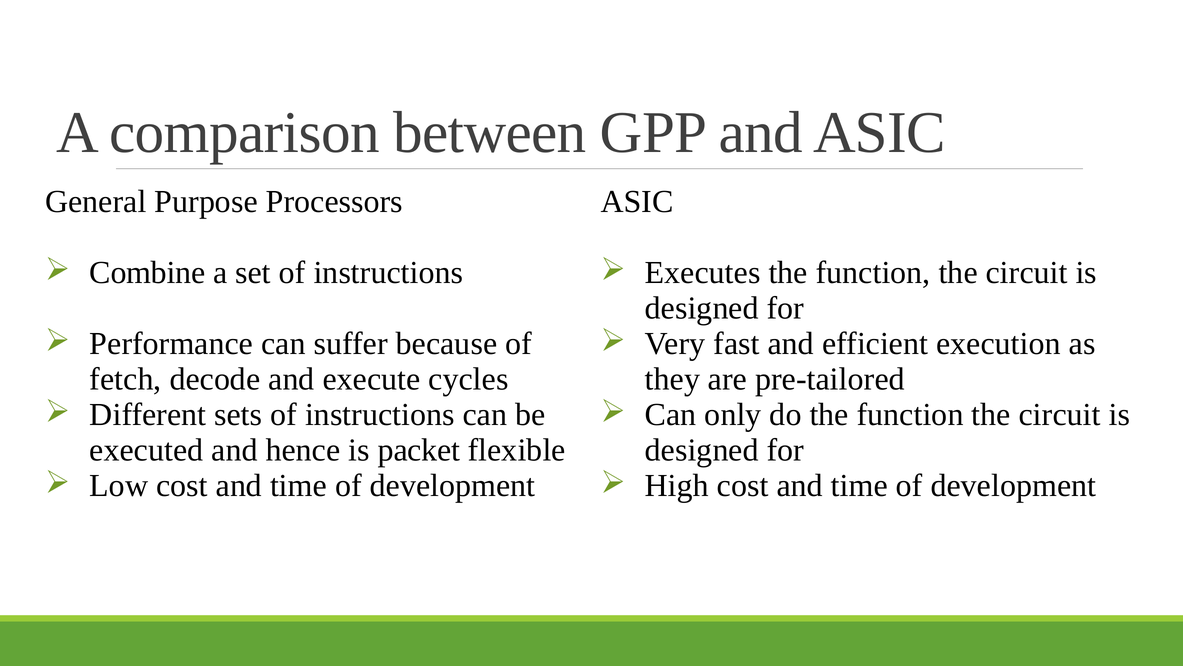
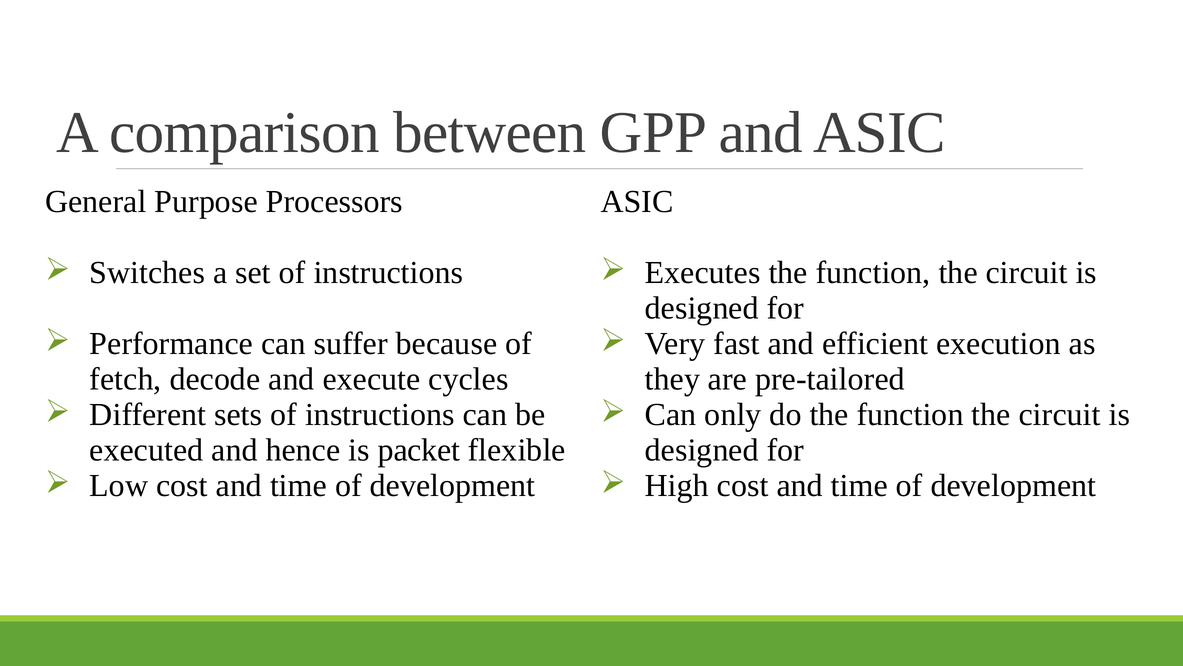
Combine: Combine -> Switches (147, 273)
